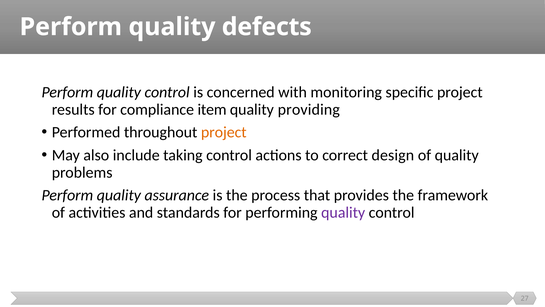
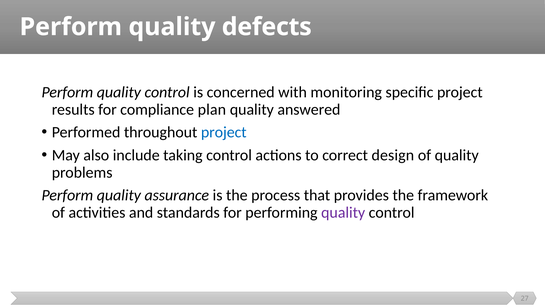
item: item -> plan (212, 109)
providing: providing -> answered (309, 109)
project colour: orange -> blue (224, 132)
